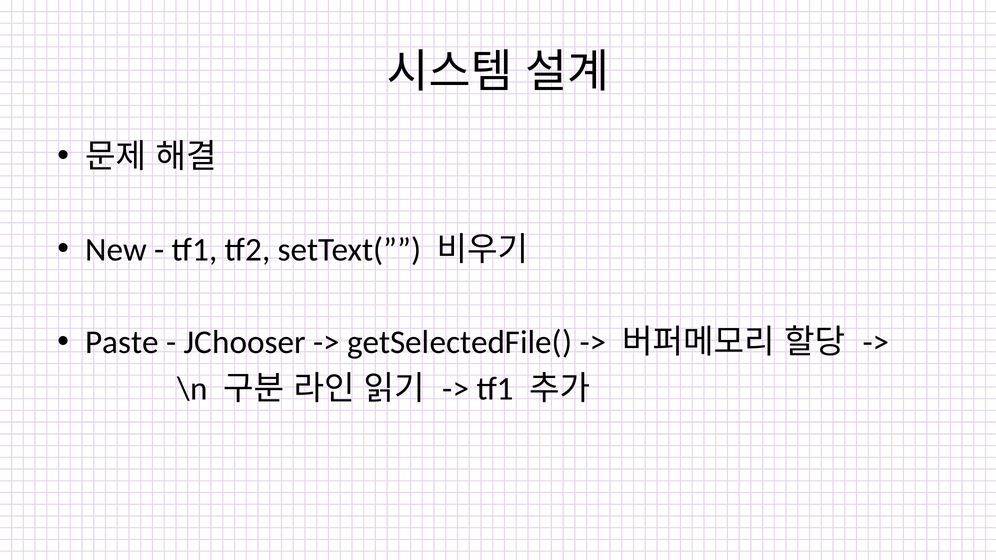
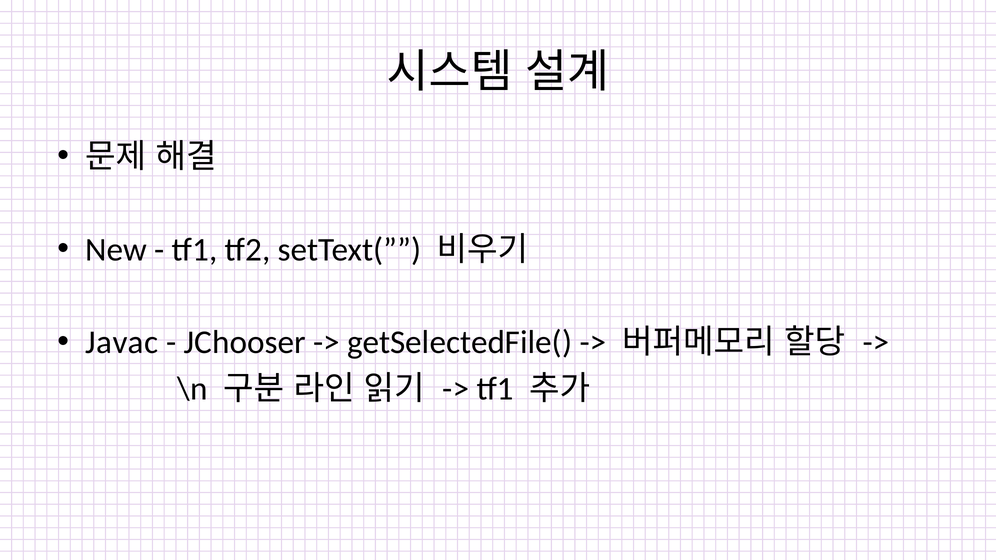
Paste: Paste -> Javac (122, 343)
